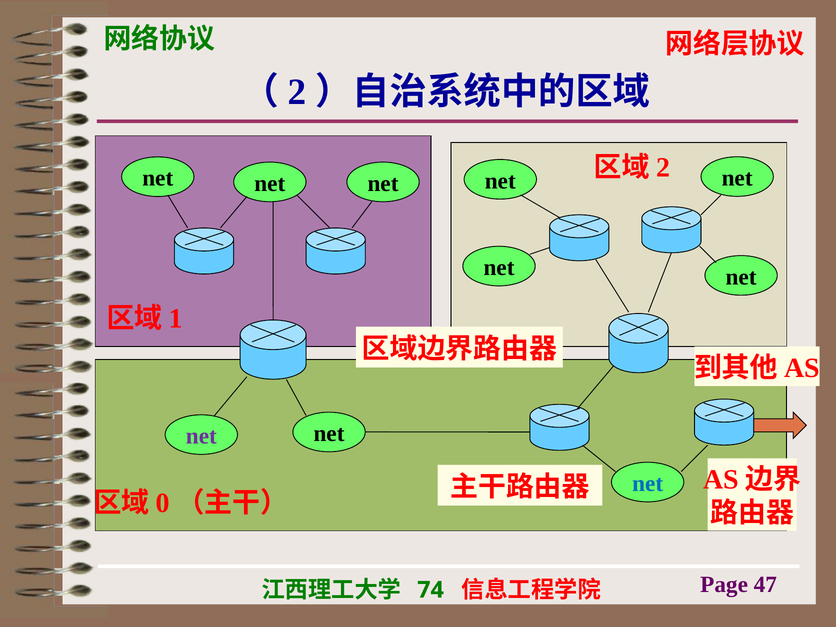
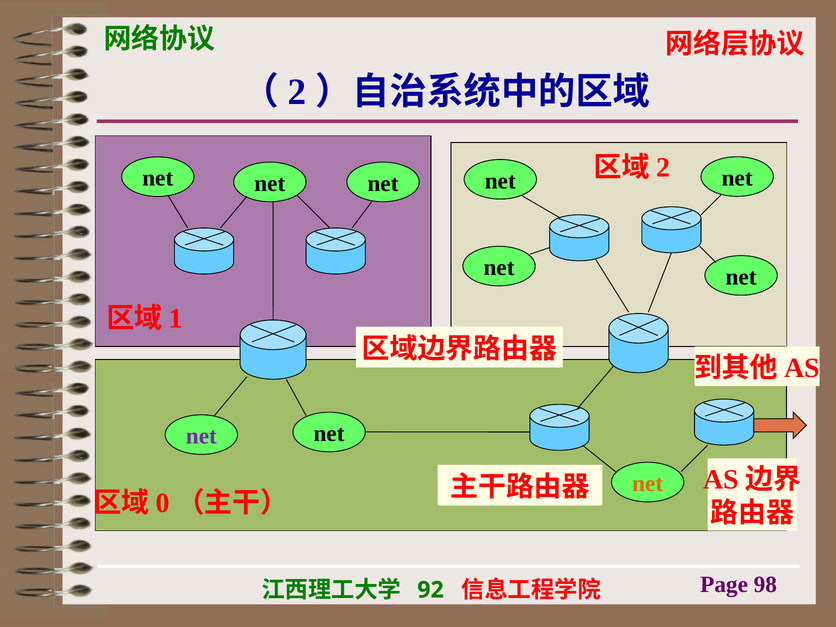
net colour: blue -> orange (648, 484)
47: 47 -> 98 (765, 585)
74: 74 -> 92 (431, 590)
